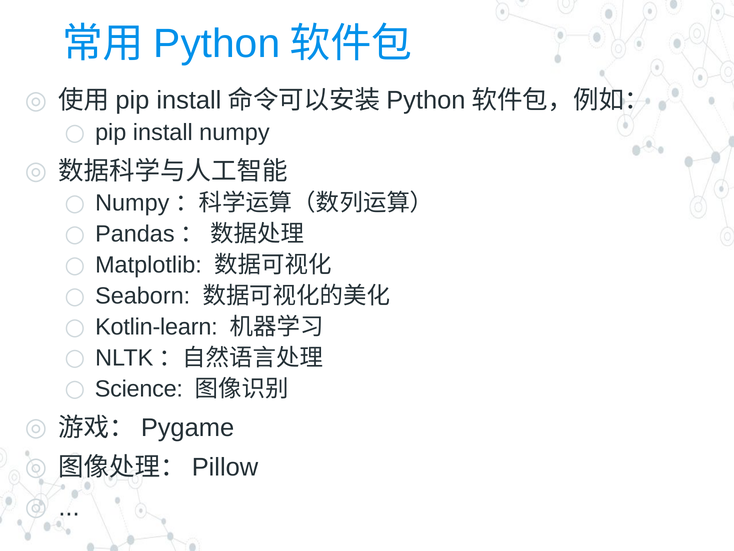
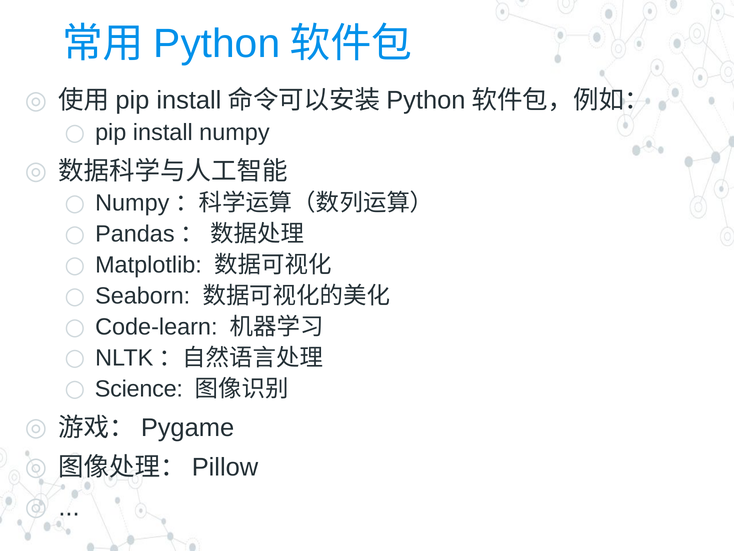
Kotlin-learn: Kotlin-learn -> Code-learn (156, 327)
